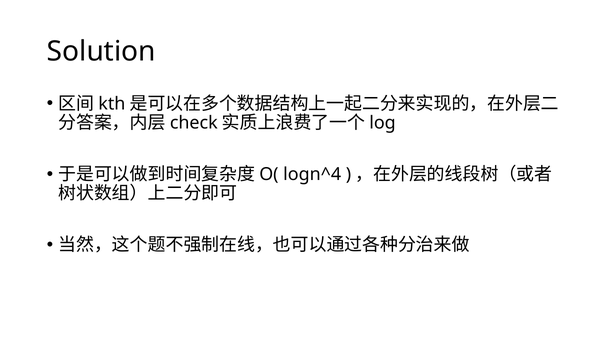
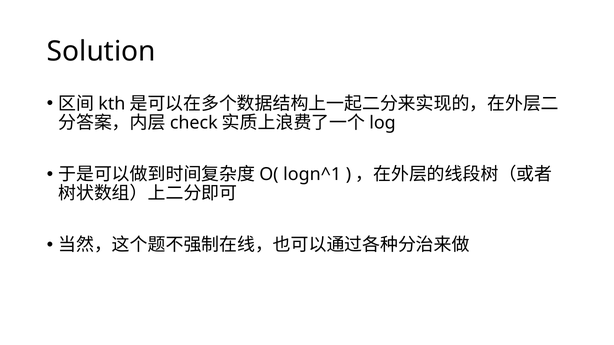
logn^4: logn^4 -> logn^1 (312, 174)
